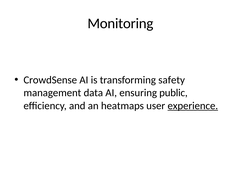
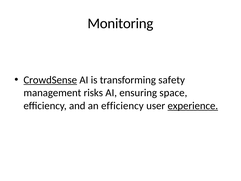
CrowdSense underline: none -> present (50, 80)
data: data -> risks (93, 93)
public: public -> space (173, 93)
an heatmaps: heatmaps -> efficiency (122, 106)
